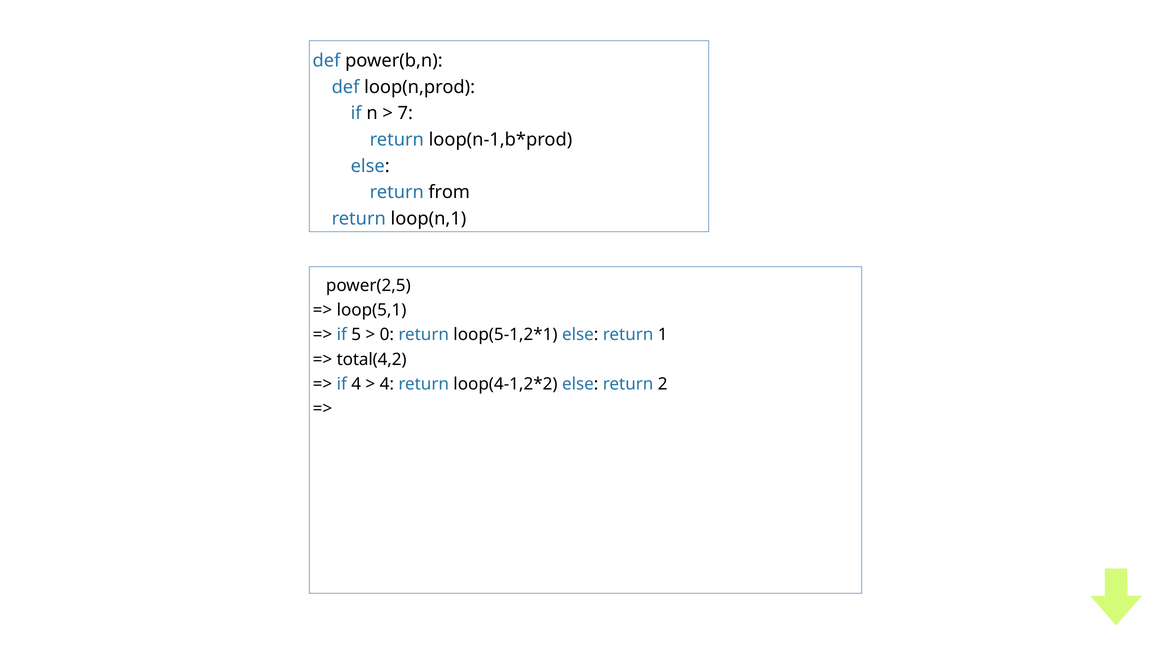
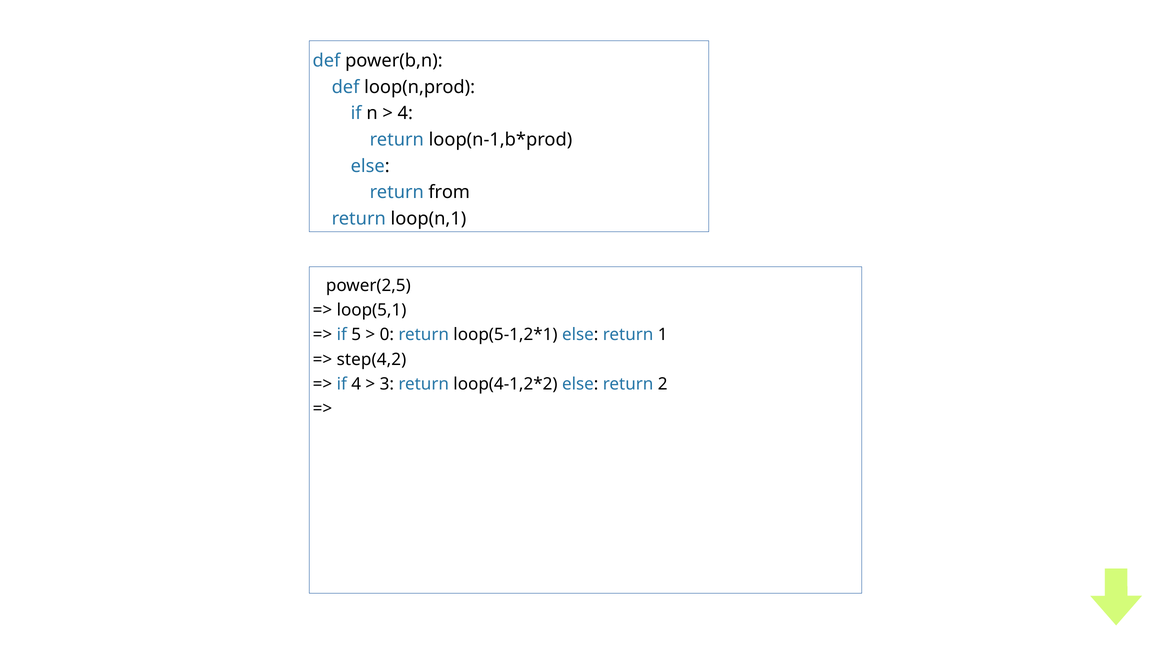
7: 7 -> 4 (405, 113)
total(4,2: total(4,2 -> step(4,2 (371, 359)
4: 4 -> 3 (387, 384)
